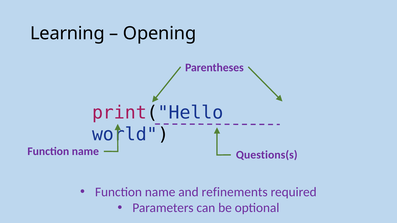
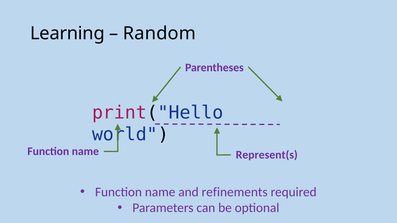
Opening: Opening -> Random (159, 33)
Questions(s: Questions(s -> Represent(s (267, 155)
